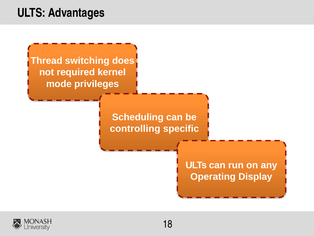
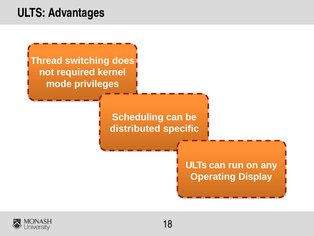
controlling: controlling -> distributed (135, 129)
